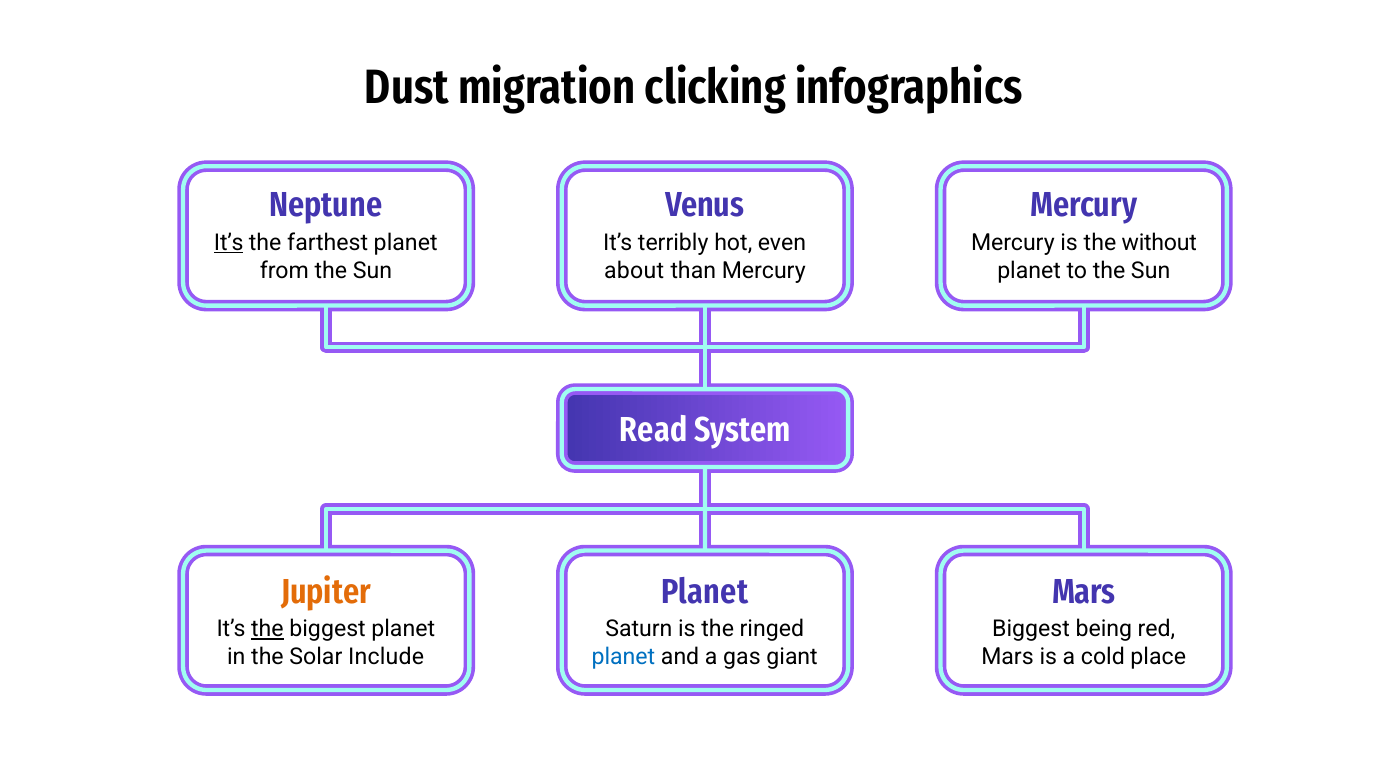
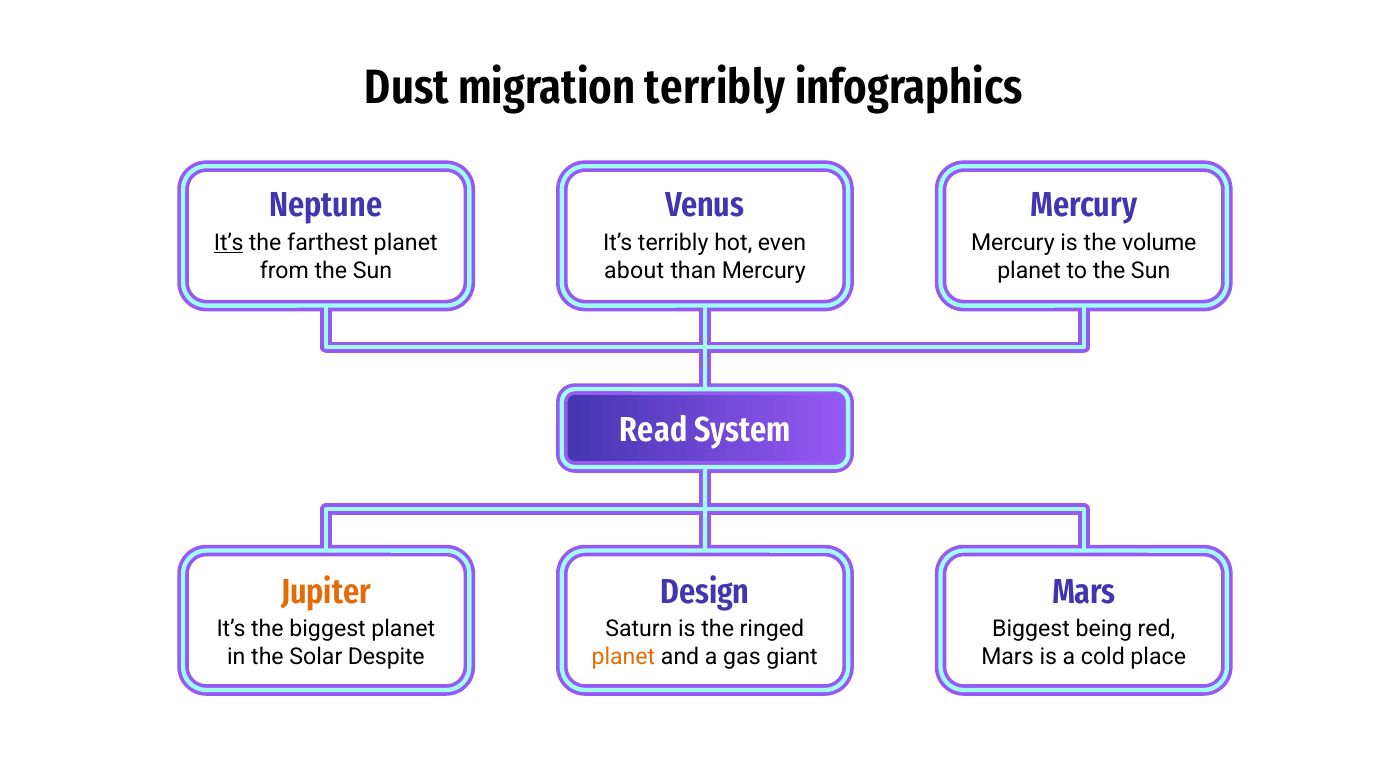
migration clicking: clicking -> terribly (715, 88)
without: without -> volume (1159, 243)
Planet: Planet -> Design (705, 592)
the underline: present -> none (267, 629)
Include: Include -> Despite (386, 657)
planet colour: blue -> orange (623, 657)
